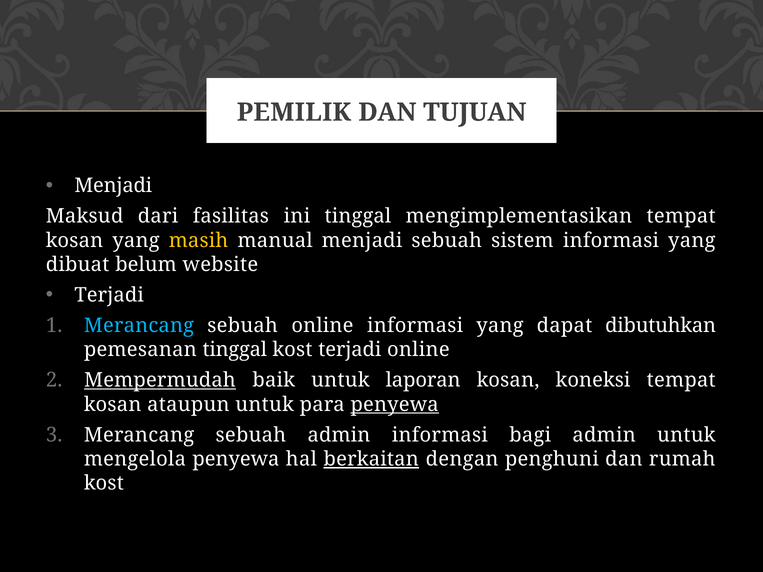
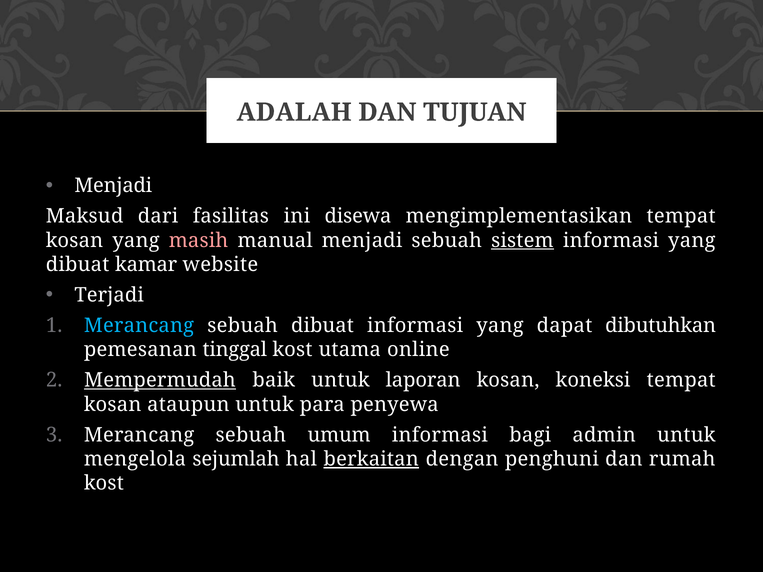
PEMILIK: PEMILIK -> ADALAH (294, 112)
ini tinggal: tinggal -> disewa (358, 216)
masih colour: yellow -> pink (198, 241)
sistem underline: none -> present (522, 241)
belum: belum -> kamar (146, 265)
sebuah online: online -> dibuat (322, 326)
kost terjadi: terjadi -> utama (350, 350)
penyewa underline: present -> none (395, 405)
sebuah admin: admin -> umum (339, 435)
mengelola penyewa: penyewa -> sejumlah (236, 459)
